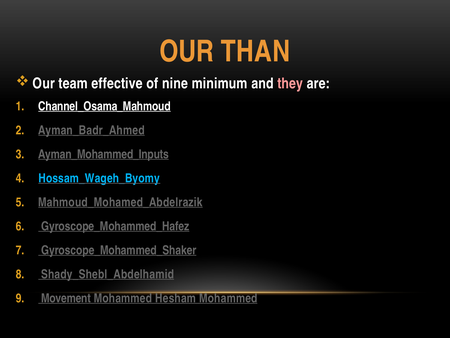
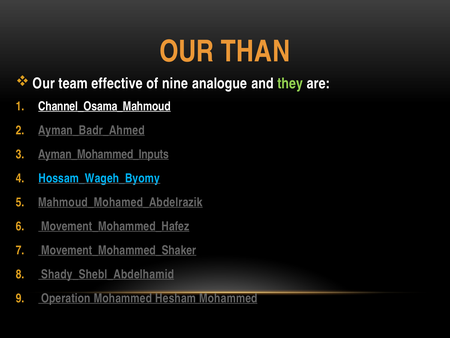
minimum: minimum -> analogue (220, 84)
they colour: pink -> light green (290, 84)
Gyroscope_Mohammed_Hafez: Gyroscope_Mohammed_Hafez -> Movement_Mohammed_Hafez (115, 226)
Gyroscope_Mohammed_Shaker: Gyroscope_Mohammed_Shaker -> Movement_Mohammed_Shaker (119, 250)
Movement: Movement -> Operation (66, 298)
